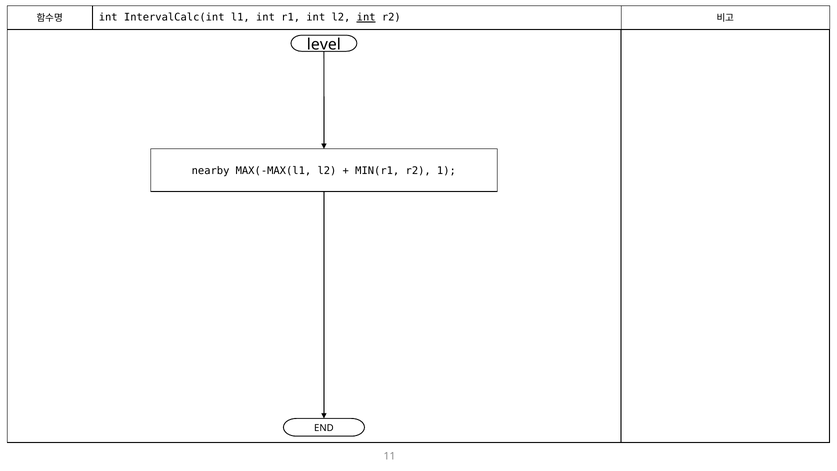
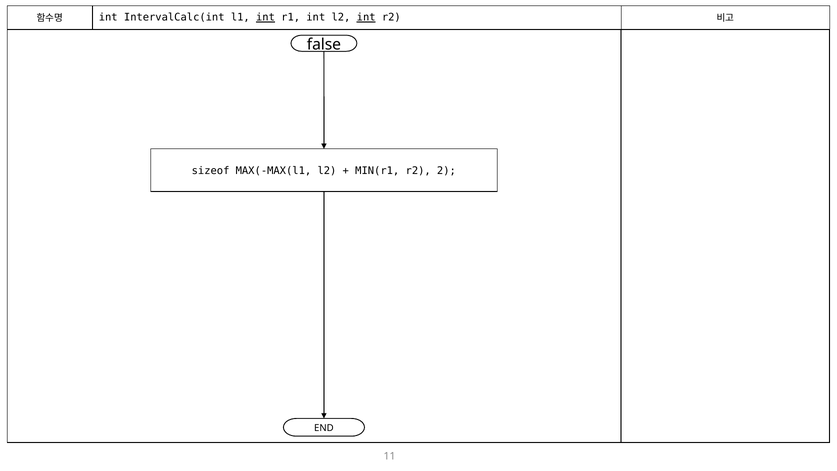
int underline: none -> present (266, 18)
level: level -> false (324, 44)
nearby: nearby -> sizeof (211, 171)
1: 1 -> 2 (446, 171)
